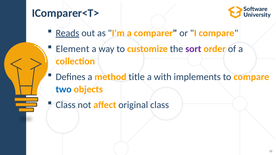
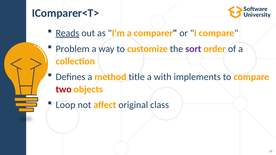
Element: Element -> Problem (73, 49)
two colour: blue -> red (64, 89)
Class: Class -> Loop (66, 105)
